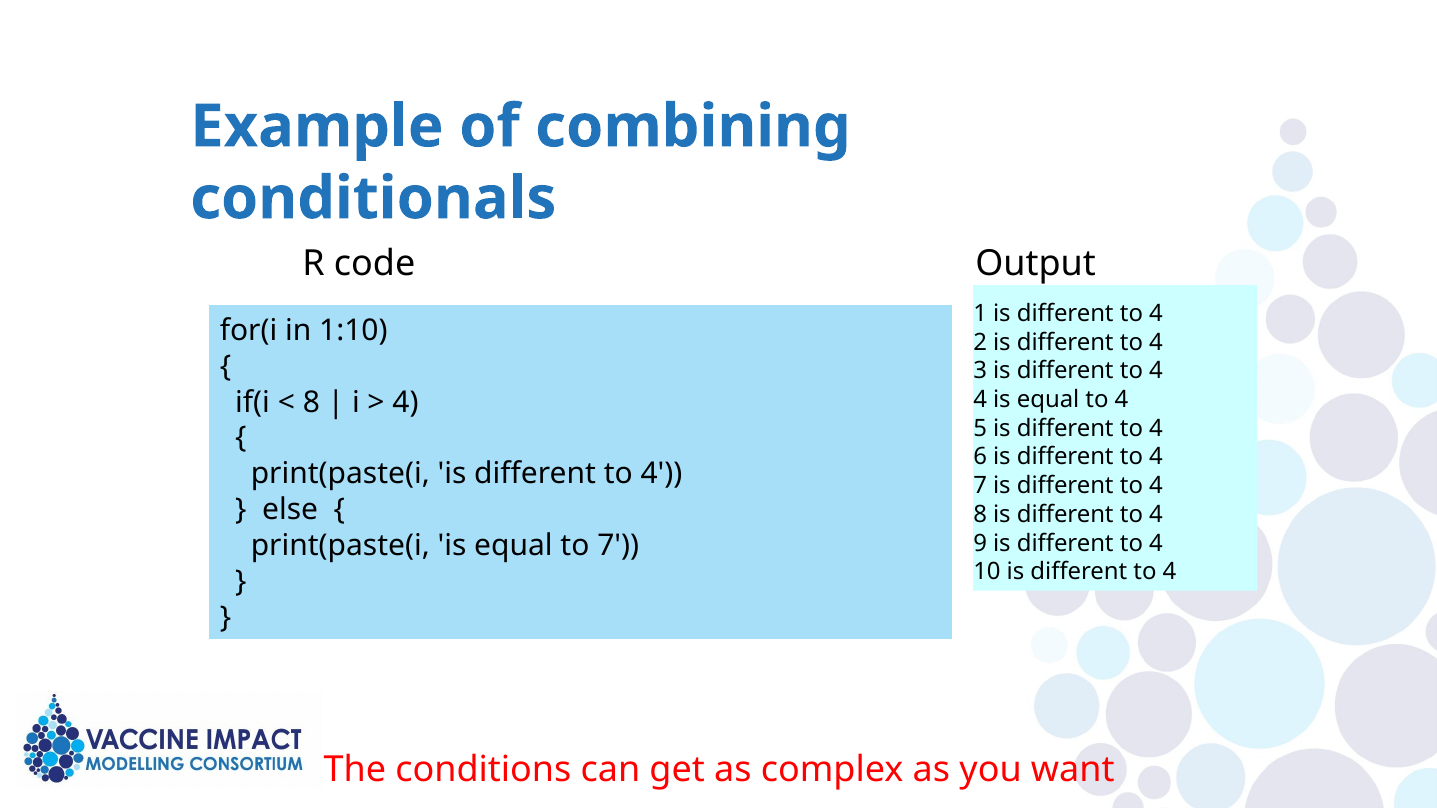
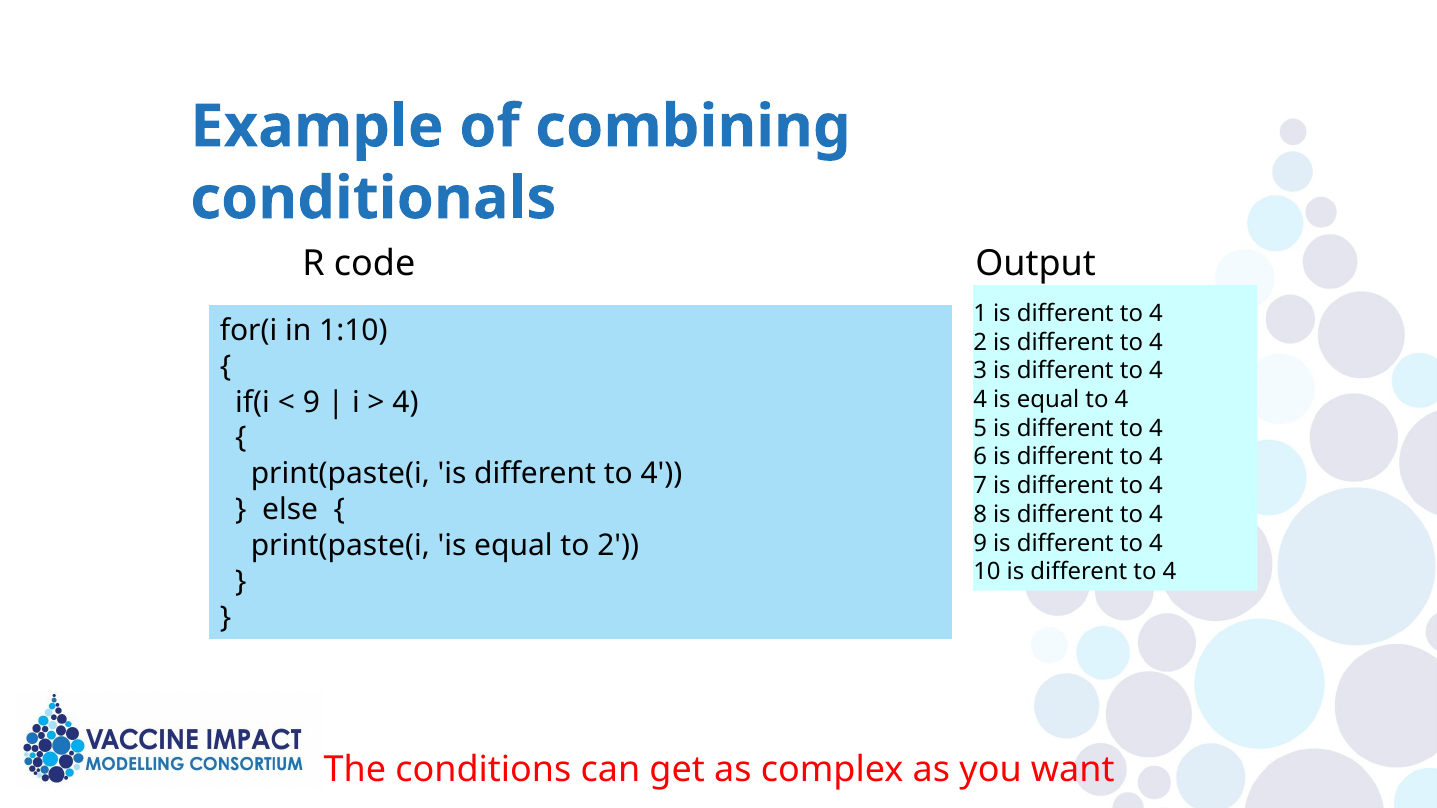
8: 8 -> 9 (311, 402)
to 7: 7 -> 2 (618, 546)
